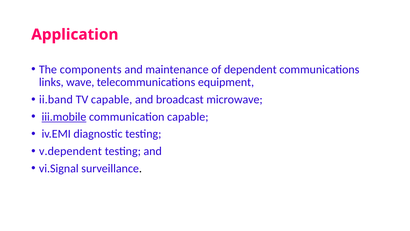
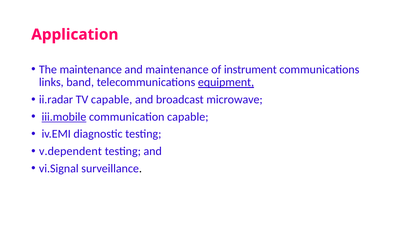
The components: components -> maintenance (91, 69)
dependent: dependent -> instrument (250, 69)
wave: wave -> band (80, 82)
equipment underline: none -> present (226, 82)
ii.band: ii.band -> ii.radar (56, 99)
